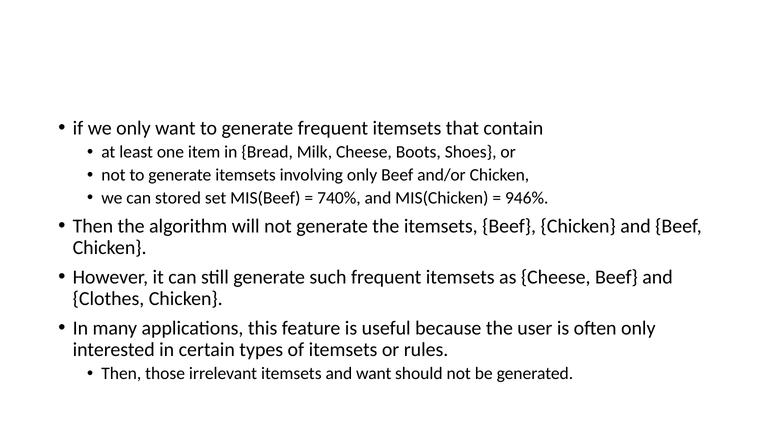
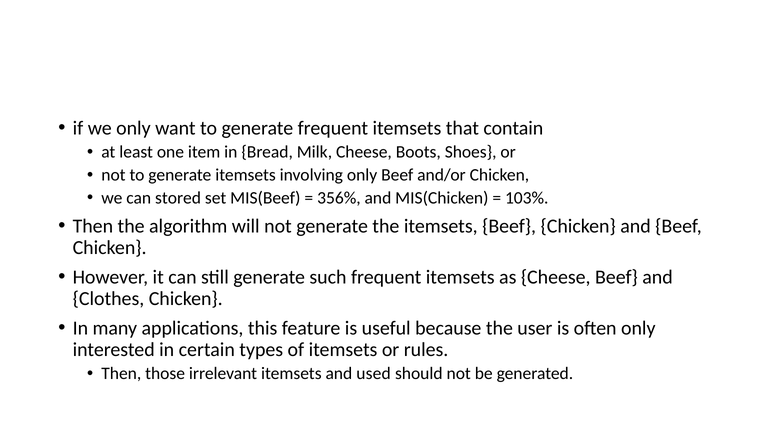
740%: 740% -> 356% (339, 198)
946%: 946% -> 103% (527, 198)
and want: want -> used (374, 374)
